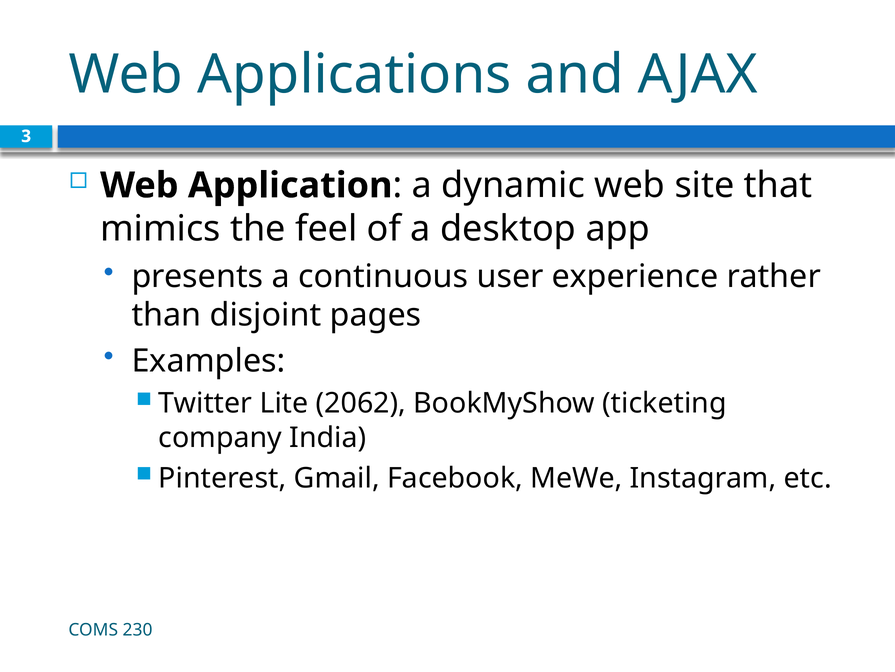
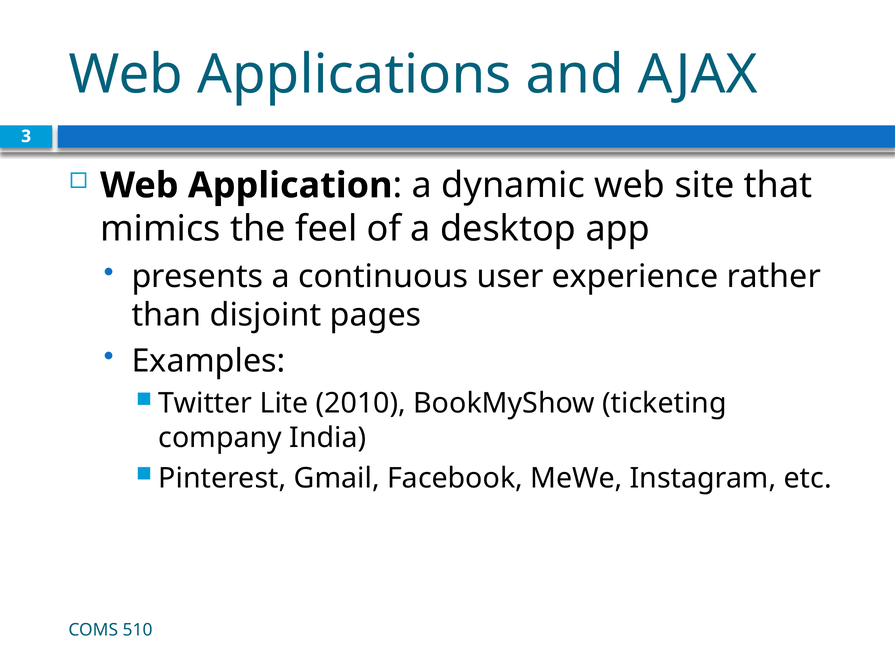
2062: 2062 -> 2010 (361, 403)
230: 230 -> 510 (138, 629)
